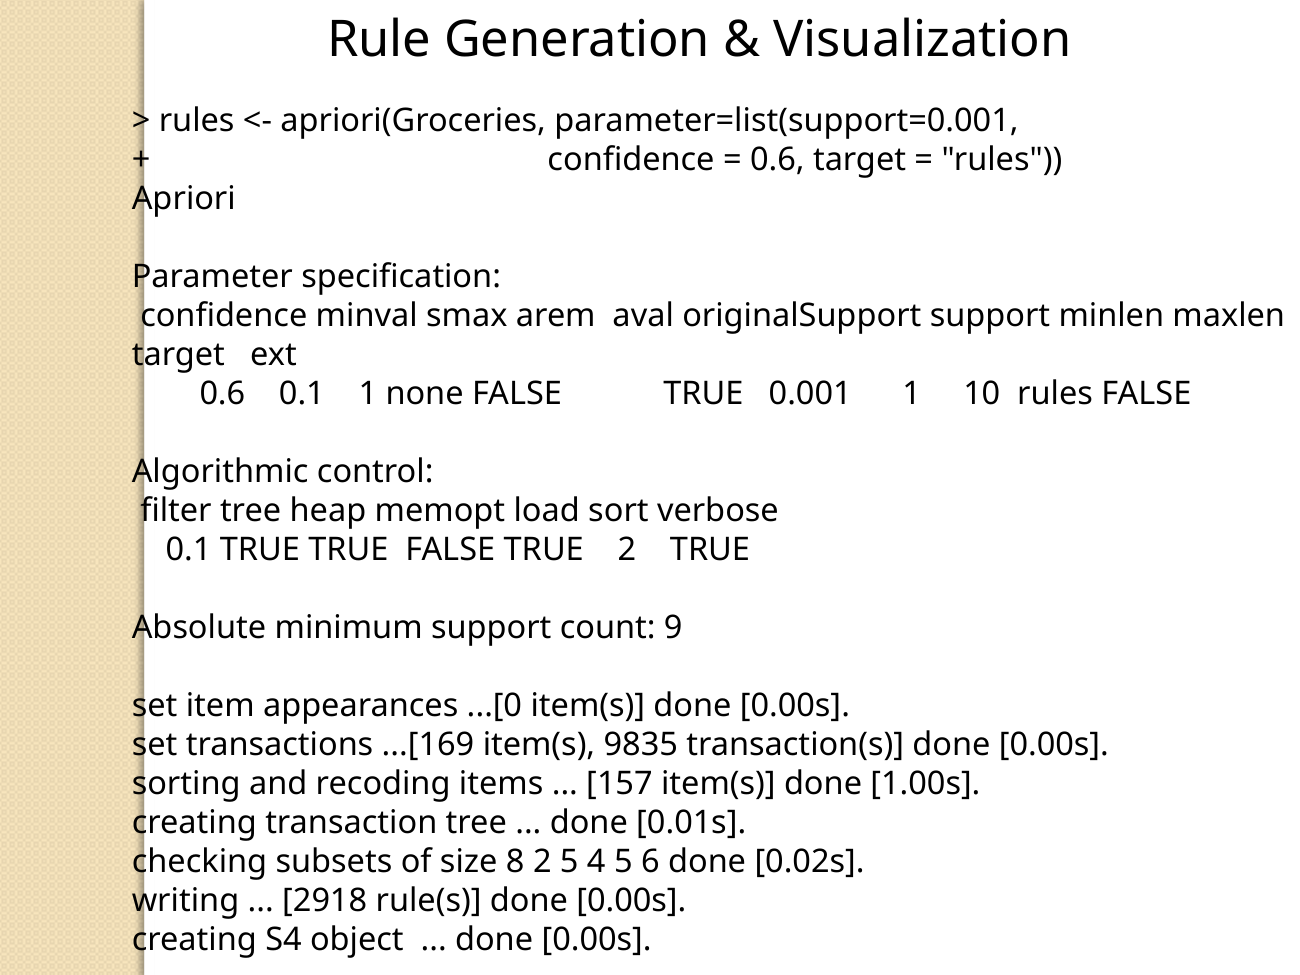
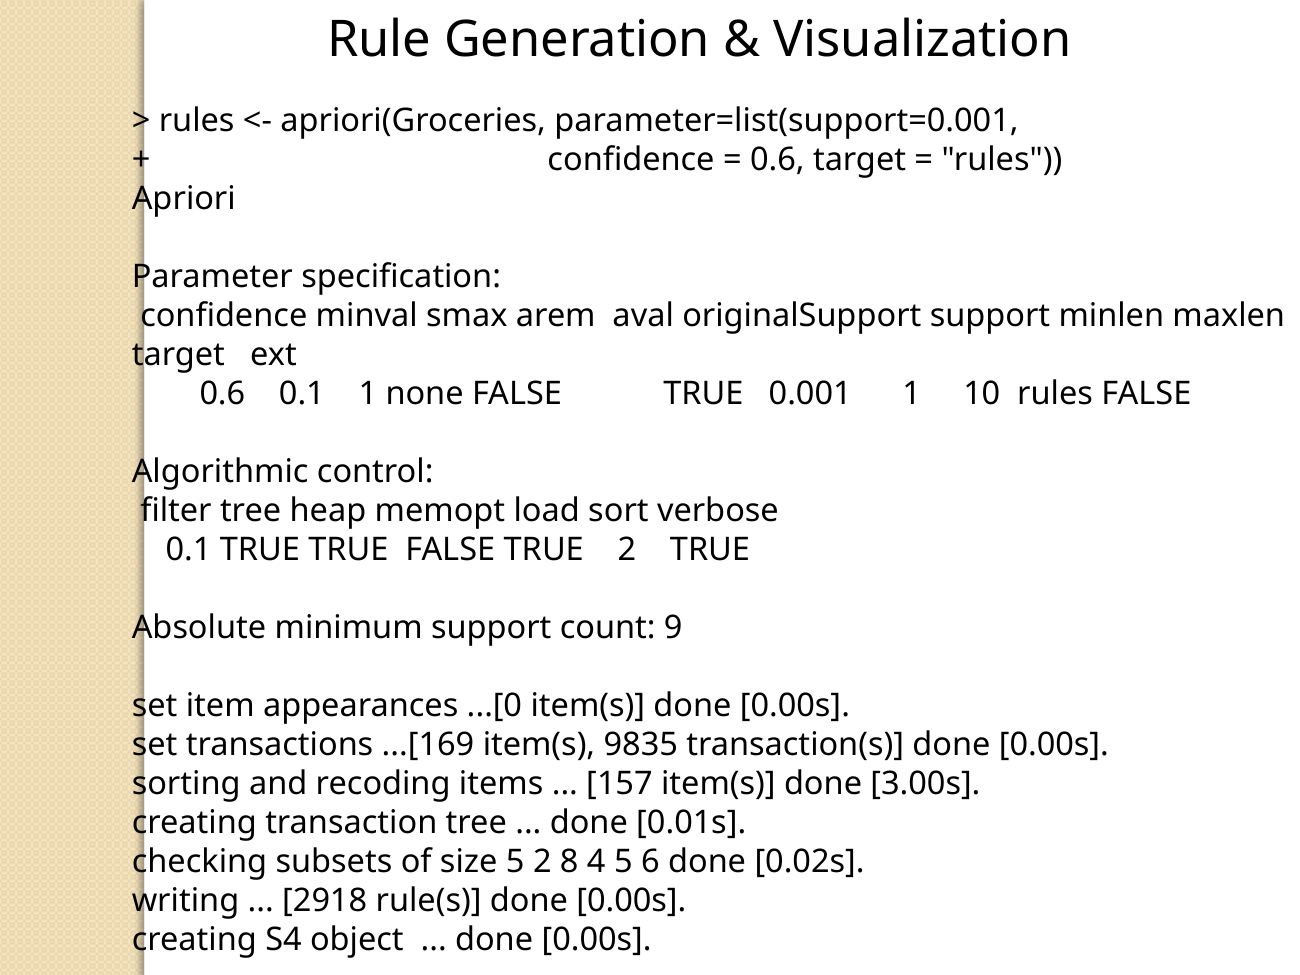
1.00s: 1.00s -> 3.00s (925, 784)
size 8: 8 -> 5 (515, 862)
2 5: 5 -> 8 (569, 862)
